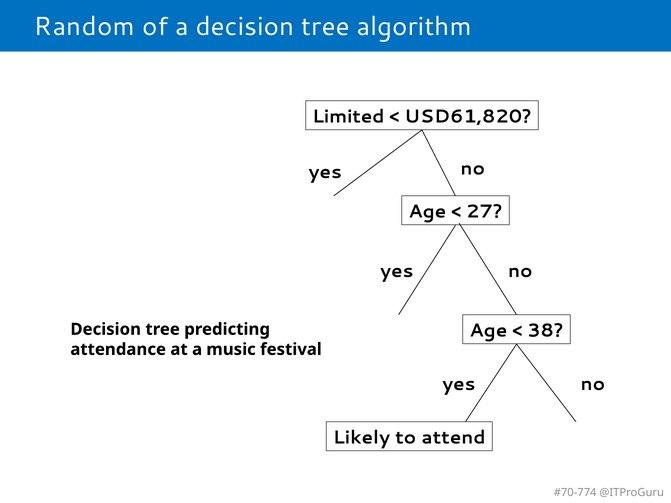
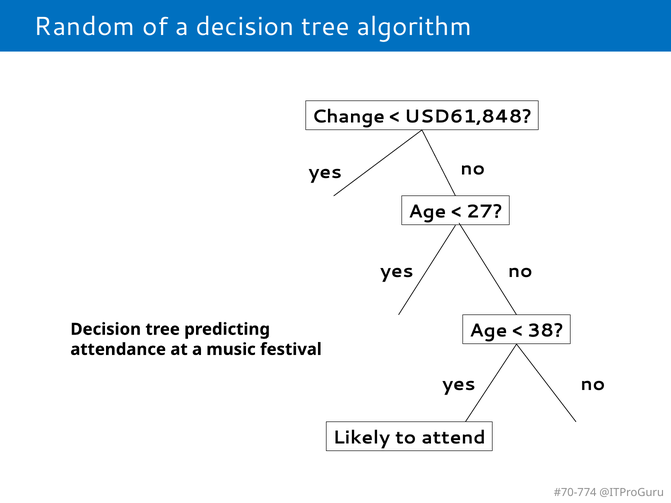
Limited: Limited -> Change (348, 116)
USD61,820: USD61,820 -> USD61,848 (468, 116)
